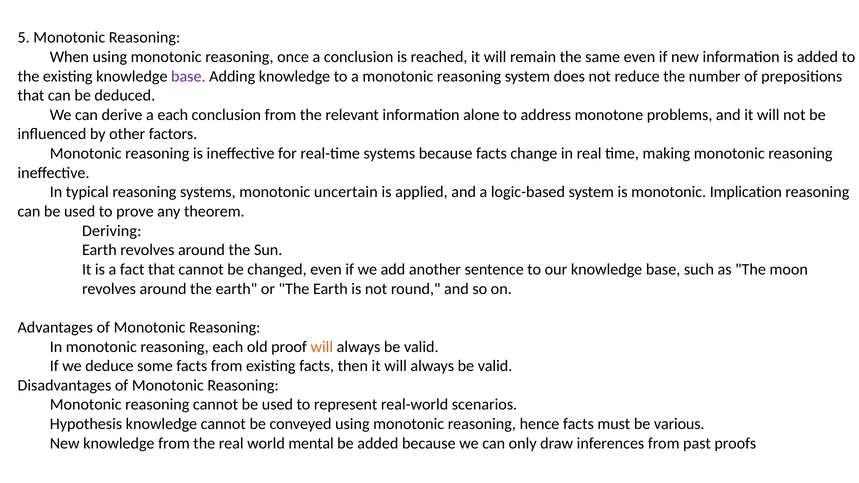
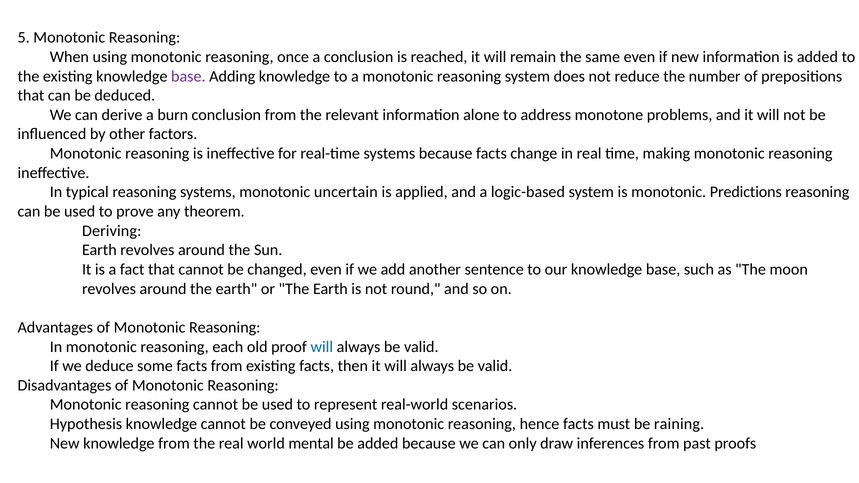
a each: each -> burn (173, 115)
Implication: Implication -> Predictions (746, 192)
will colour: orange -> blue (322, 347)
various: various -> raining (679, 424)
